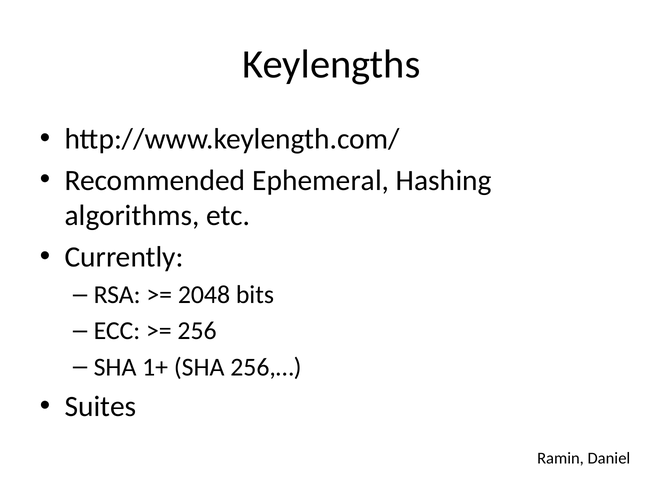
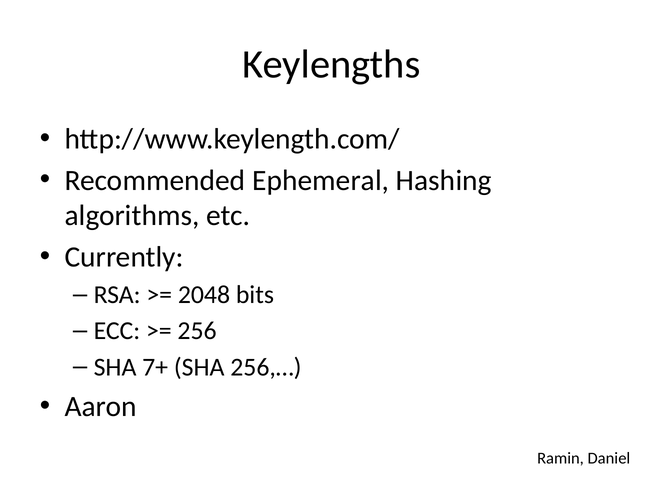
1+: 1+ -> 7+ (155, 367)
Suites: Suites -> Aaron (101, 407)
